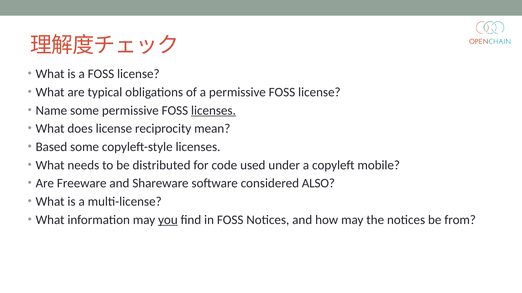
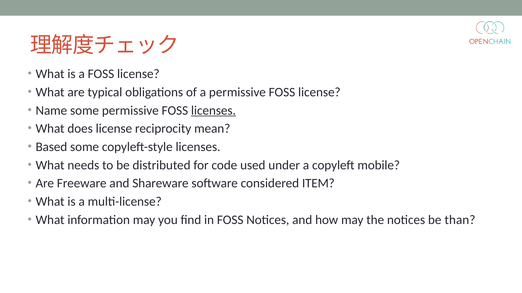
ALSO: ALSO -> ITEM (318, 184)
you underline: present -> none (168, 220)
from: from -> than (460, 220)
